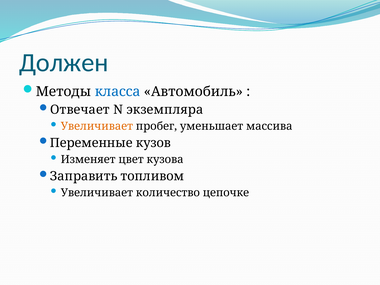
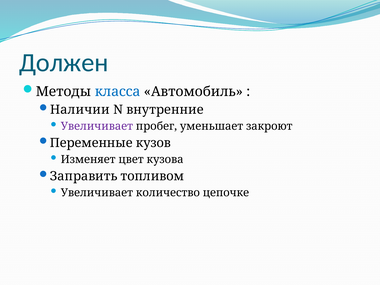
Отвечает: Отвечает -> Наличии (80, 110)
экземпляра: экземпляра -> внутренние (165, 110)
Увеличивает colour: orange -> purple (97, 126)
массива: массива -> закроют (269, 126)
